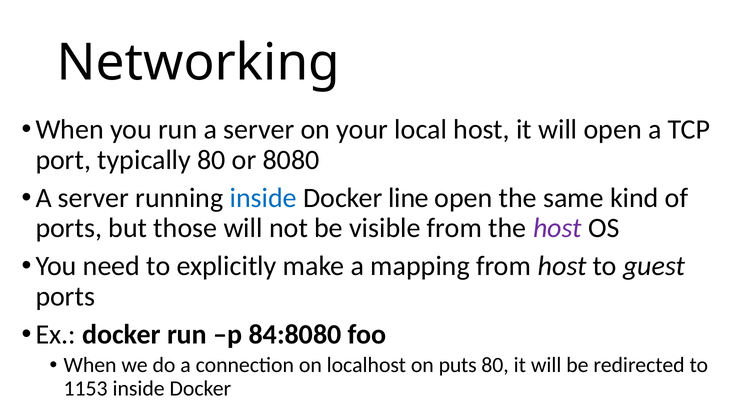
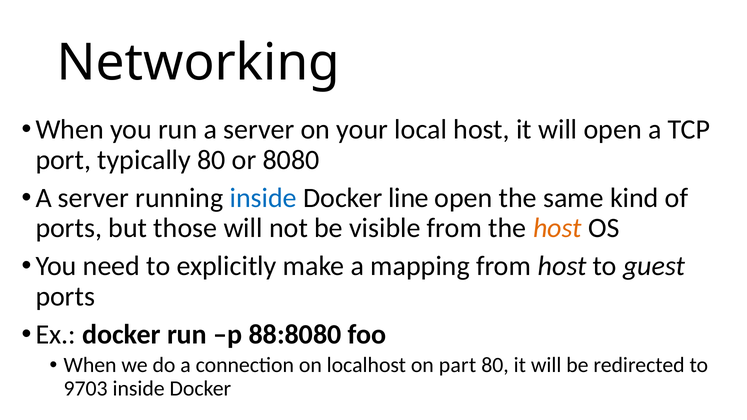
host colour: purple -> orange (557, 228)
84:8080: 84:8080 -> 88:8080 (295, 335)
puts: puts -> part (457, 365)
1153: 1153 -> 9703 (86, 389)
